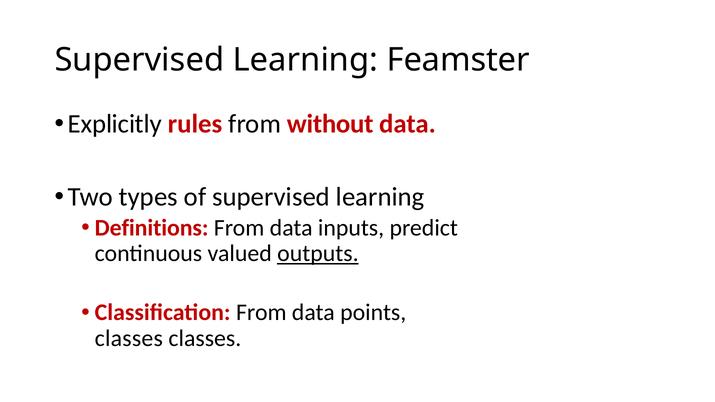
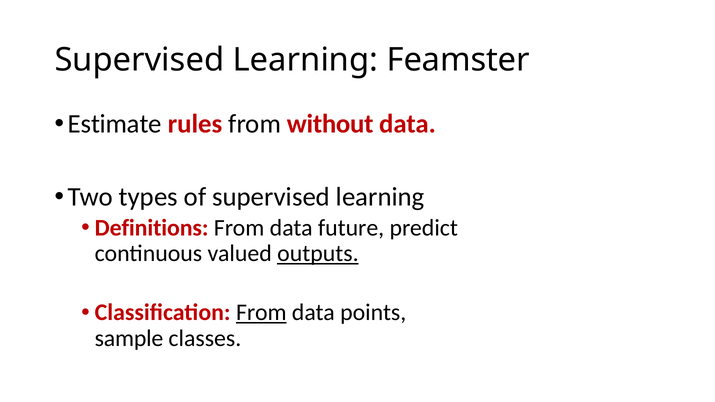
Explicitly: Explicitly -> Estimate (115, 124)
inputs: inputs -> future (351, 228)
From underline: none -> present (261, 313)
classes: classes -> sample (129, 338)
